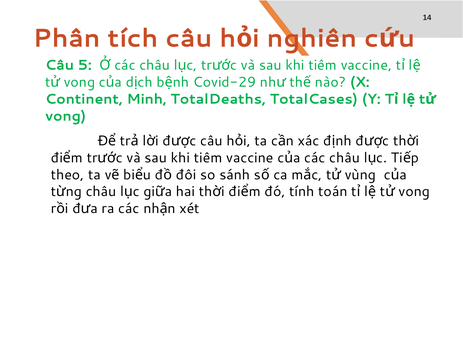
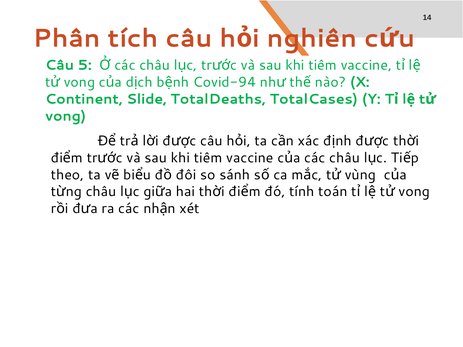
Covid-29: Covid-29 -> Covid-94 (224, 82)
Minh: Minh -> Slide (147, 99)
